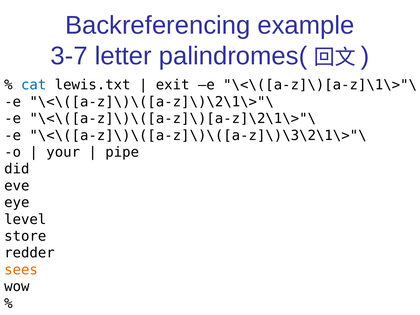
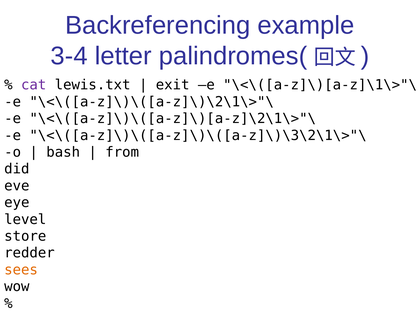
3-7: 3-7 -> 3-4 (69, 56)
cat colour: blue -> purple (34, 85)
your: your -> bash (63, 152)
pipe: pipe -> from (122, 152)
